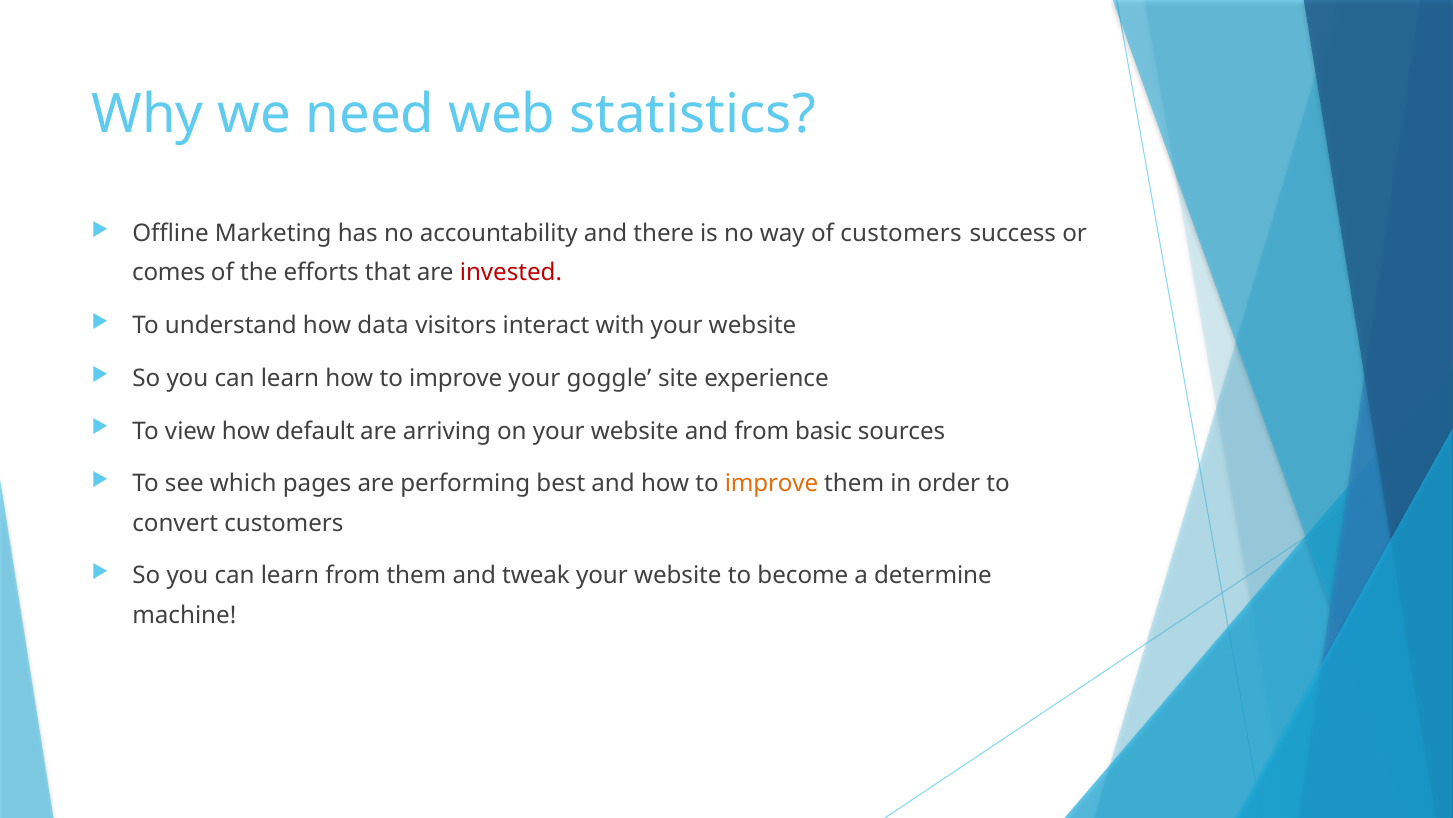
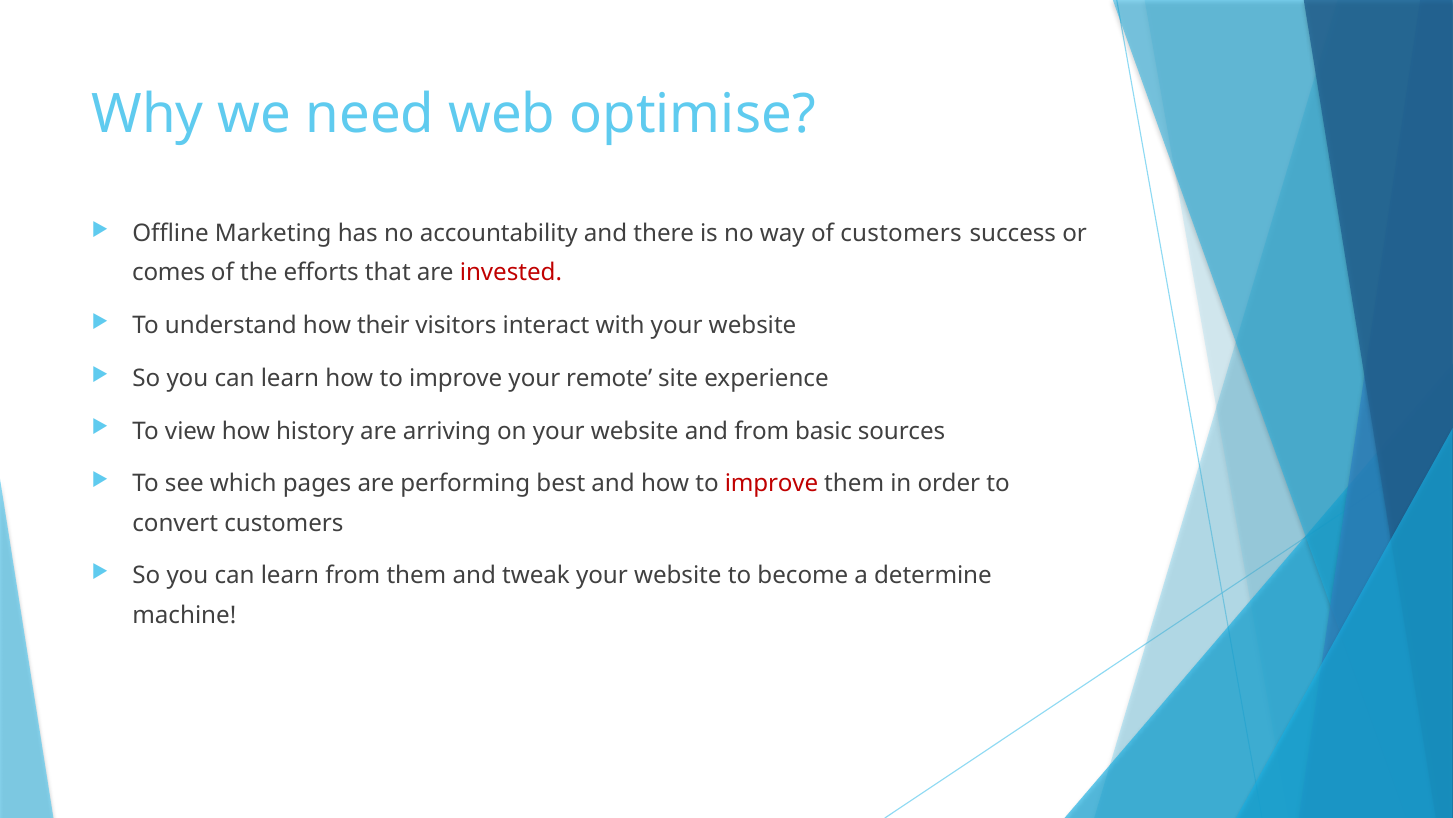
statistics: statistics -> optimise (693, 115)
data: data -> their (383, 325)
goggle: goggle -> remote (609, 378)
default: default -> history (315, 431)
improve colour: orange -> red (772, 483)
